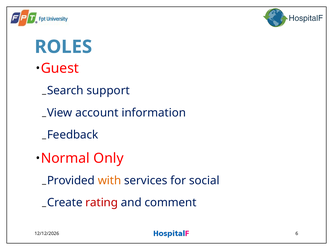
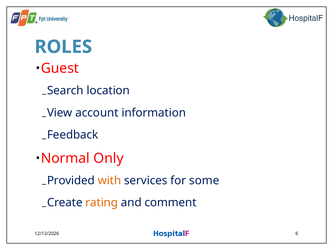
support: support -> location (108, 90)
social: social -> some (204, 180)
rating colour: red -> orange (102, 202)
